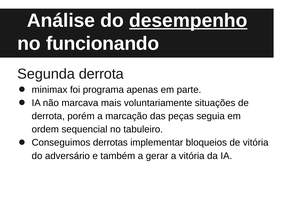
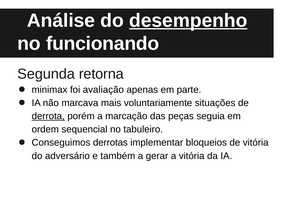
Segunda derrota: derrota -> retorna (101, 74)
programa: programa -> avaliação (103, 90)
derrota underline: none -> present (48, 116)
